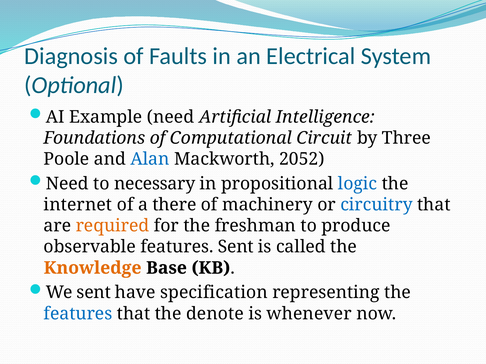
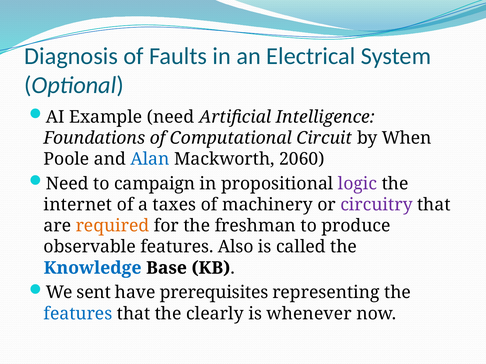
Three: Three -> When (407, 138)
2052: 2052 -> 2060 (302, 159)
necessary: necessary -> campaign (155, 184)
logic colour: blue -> purple (358, 184)
there: there -> taxes (174, 205)
circuitry colour: blue -> purple (376, 205)
features Sent: Sent -> Also (236, 247)
Knowledge colour: orange -> blue (93, 268)
specification: specification -> prerequisites (214, 293)
denote: denote -> clearly (215, 314)
